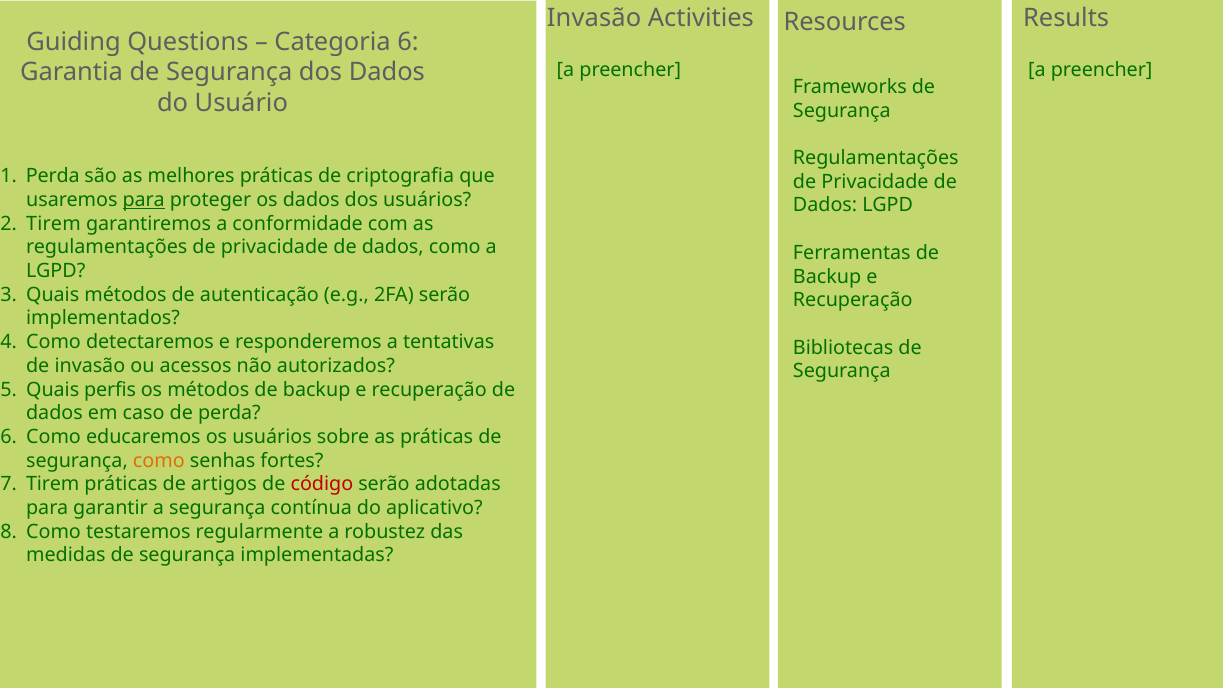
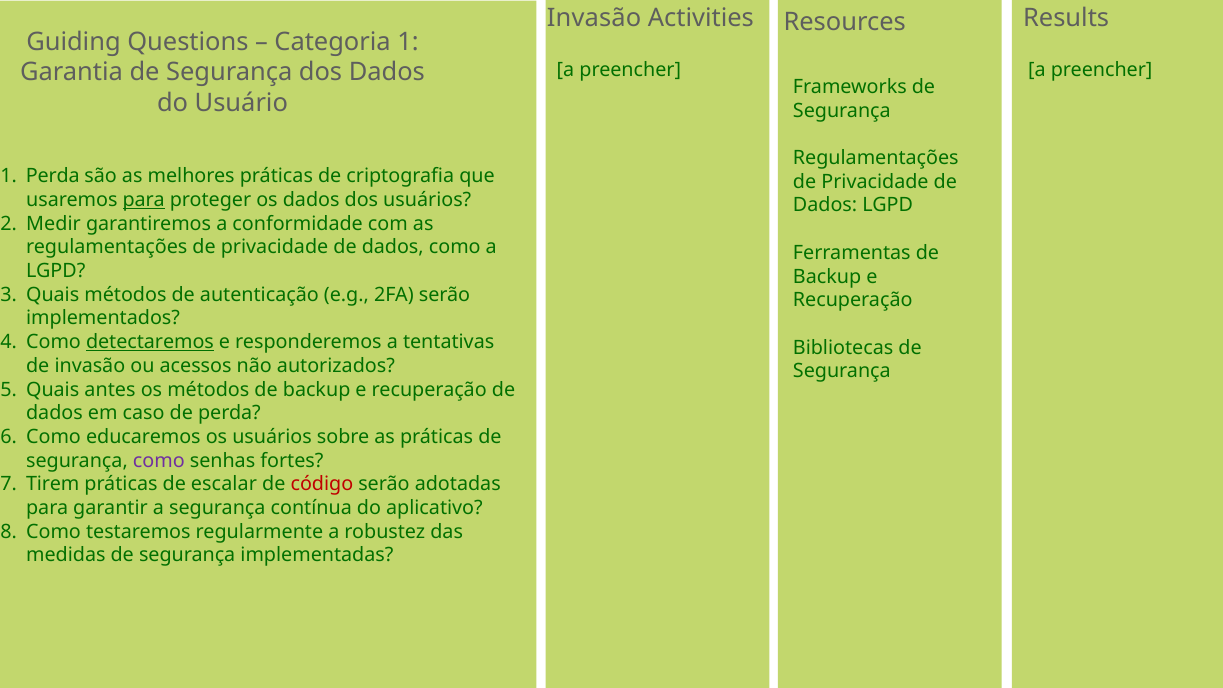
Categoria 6: 6 -> 1 (408, 42)
2 Tirem: Tirem -> Medir (54, 224)
detectaremos underline: none -> present (150, 342)
perfis: perfis -> antes (110, 389)
como colour: orange -> purple (159, 461)
artigos: artigos -> escalar (224, 484)
